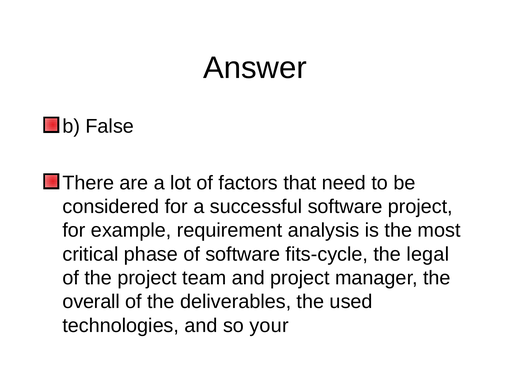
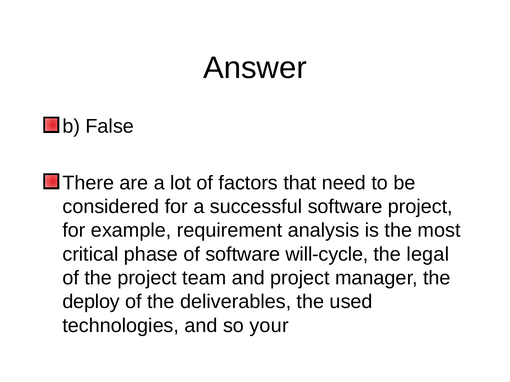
fits-cycle: fits-cycle -> will-cycle (327, 254)
overall: overall -> deploy (91, 302)
